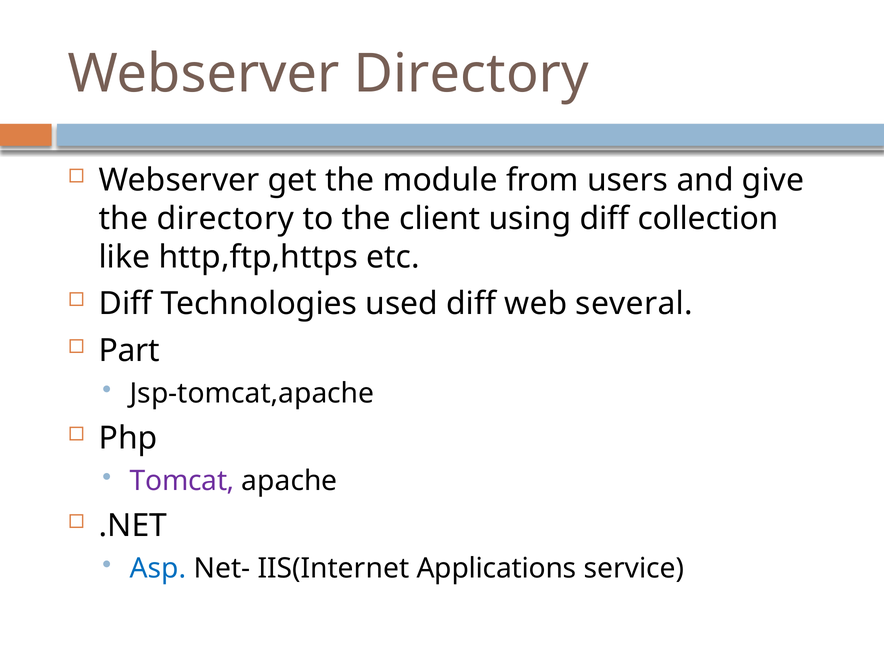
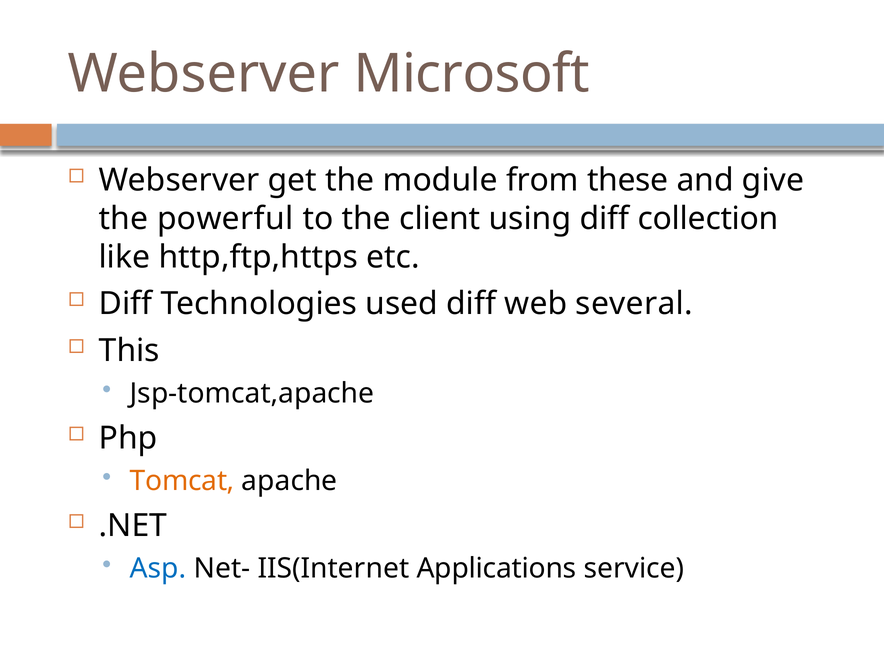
Webserver Directory: Directory -> Microsoft (472, 74)
users: users -> these (628, 180)
the directory: directory -> powerful (225, 219)
Part: Part -> This (129, 351)
Tomcat colour: purple -> orange (182, 481)
